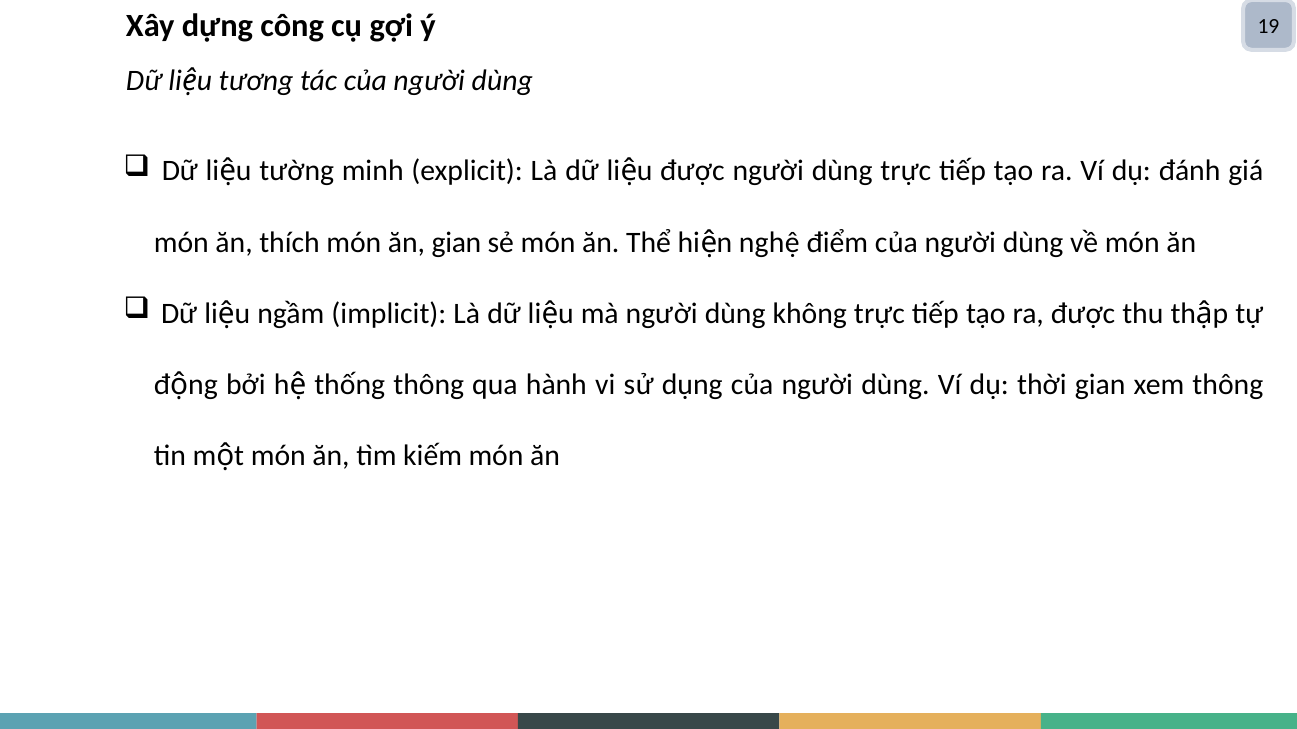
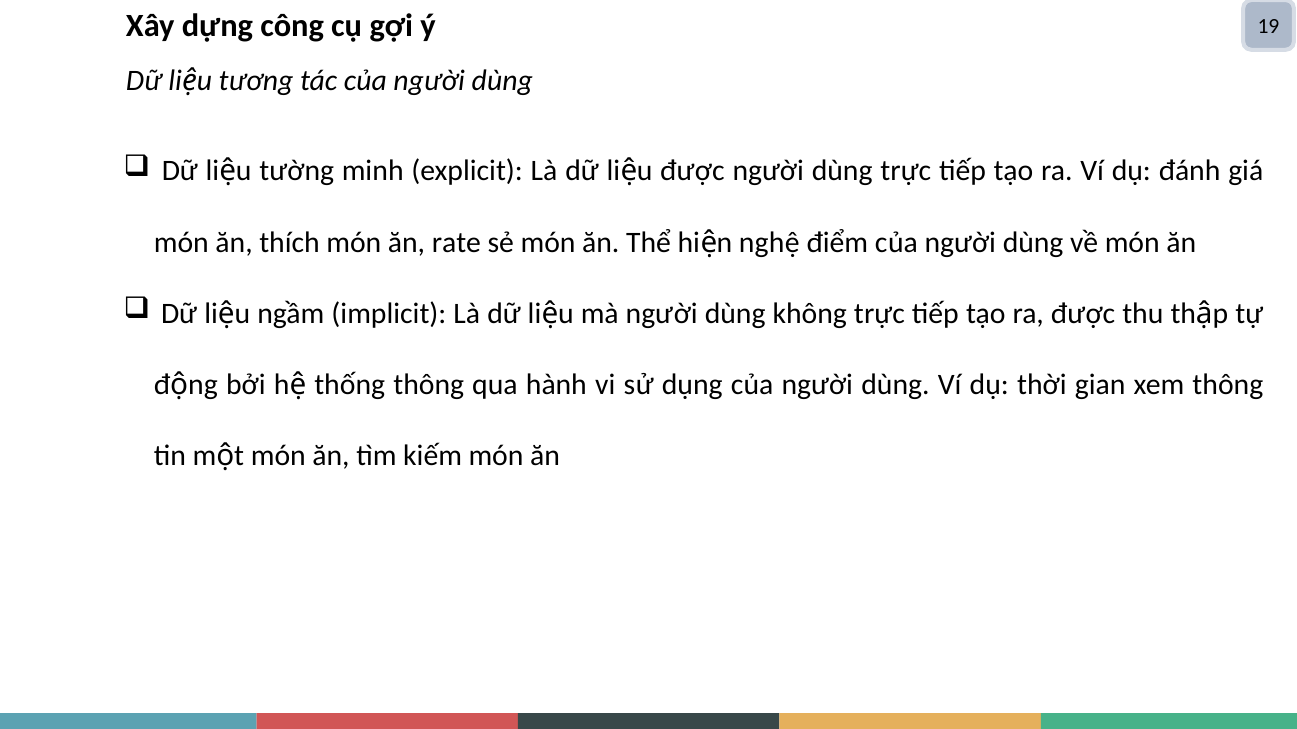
ăn gian: gian -> rate (456, 243)
